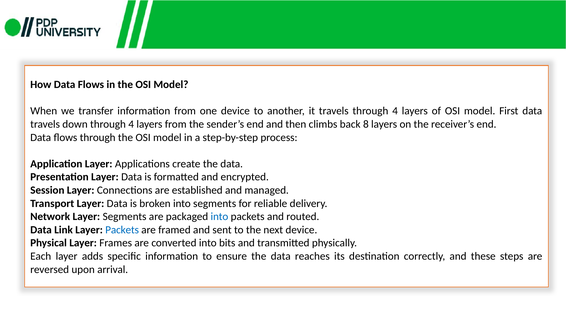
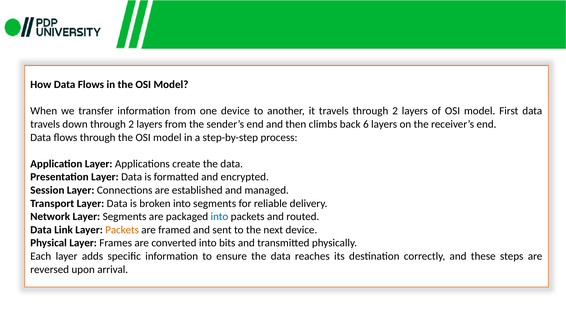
travels through 4: 4 -> 2 (395, 111)
down through 4: 4 -> 2 (131, 124)
8: 8 -> 6 (366, 124)
Packets colour: blue -> orange (122, 230)
